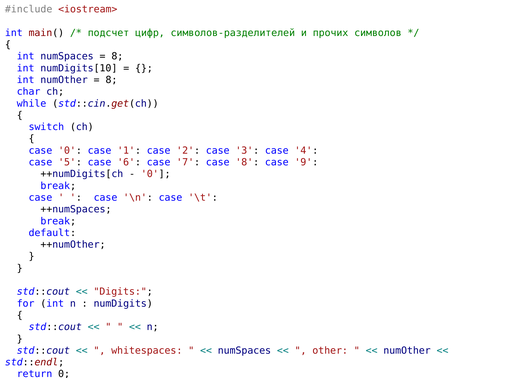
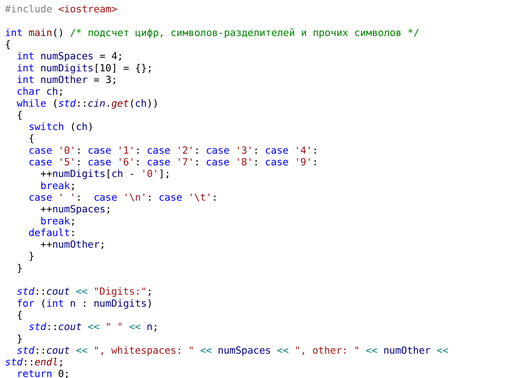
8: 8 -> 4 (117, 57)
8: 8 -> 3 (111, 80)
